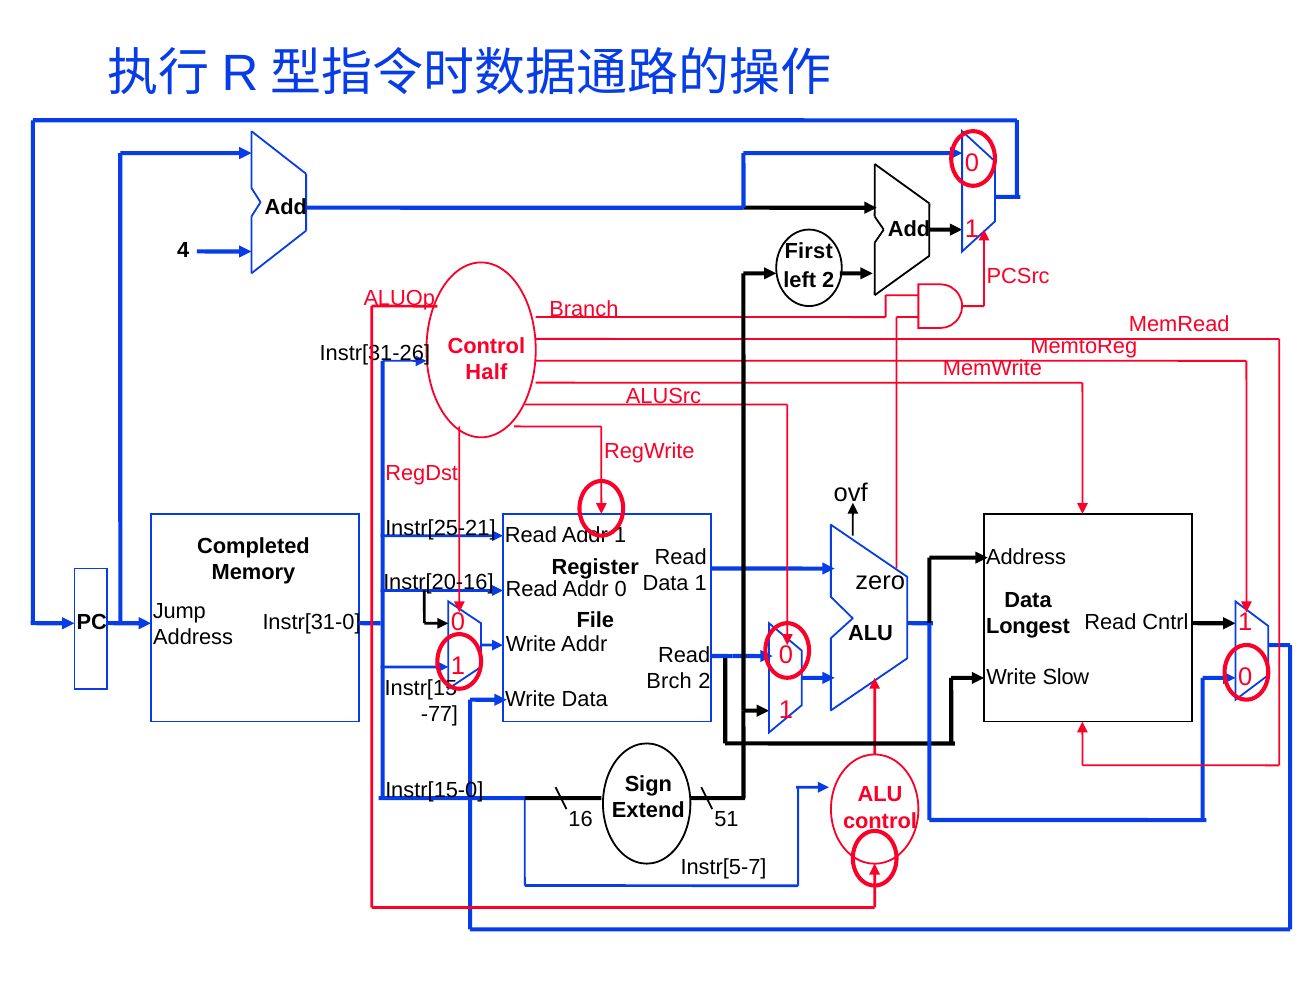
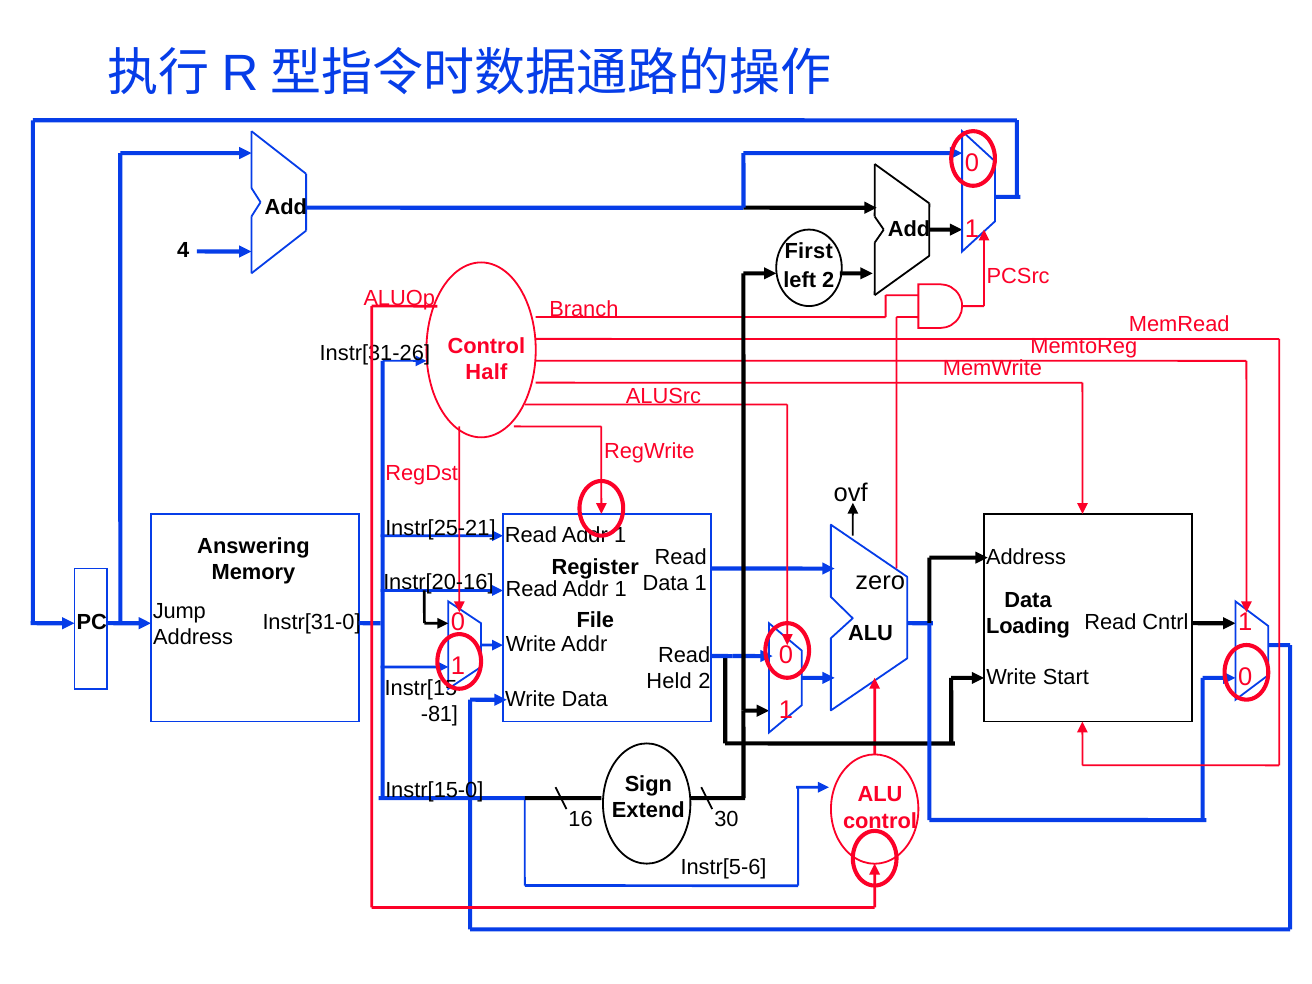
Completed: Completed -> Answering (253, 546)
0: 0 -> 1 (621, 590)
Longest: Longest -> Loading (1028, 627)
Slow: Slow -> Start (1066, 677)
Brch: Brch -> Held (669, 681)
-77: -77 -> -81 (439, 714)
51: 51 -> 30 (726, 819)
Instr[5-7: Instr[5-7 -> Instr[5-6 (724, 867)
